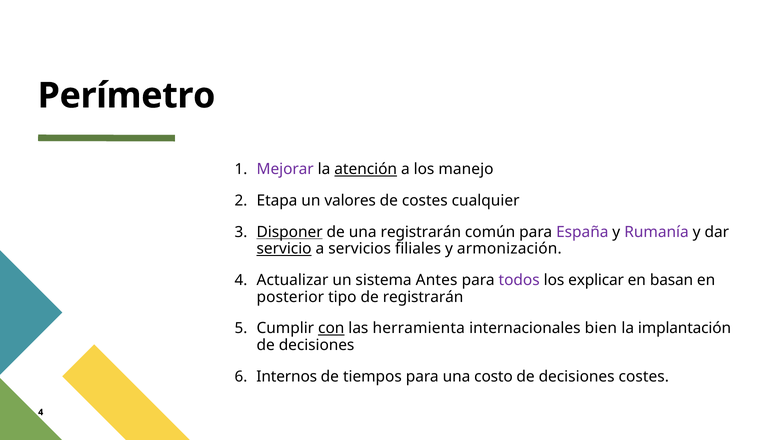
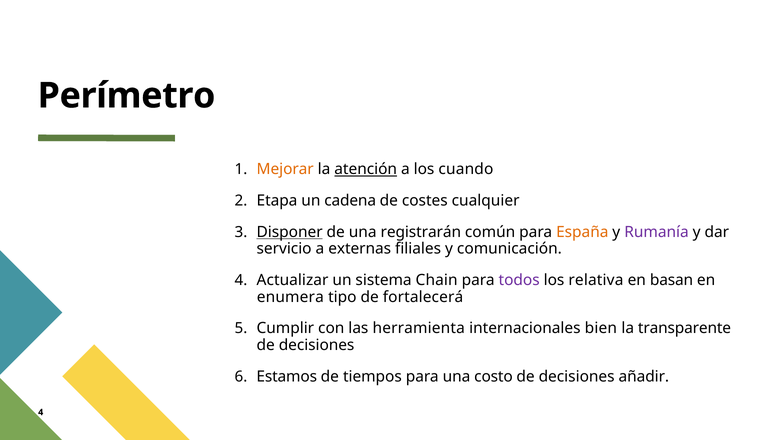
Mejorar colour: purple -> orange (285, 169)
manejo: manejo -> cuando (466, 169)
valores: valores -> cadena (350, 201)
España colour: purple -> orange (582, 232)
servicio underline: present -> none (284, 249)
servicios: servicios -> externas (360, 249)
armonización: armonización -> comunicación (509, 249)
Antes: Antes -> Chain (437, 280)
explicar: explicar -> relativa (596, 280)
posterior: posterior -> enumera (290, 297)
de registrarán: registrarán -> fortalecerá (423, 297)
con underline: present -> none (331, 328)
implantación: implantación -> transparente (685, 328)
Internos: Internos -> Estamos (287, 376)
decisiones costes: costes -> añadir (644, 376)
